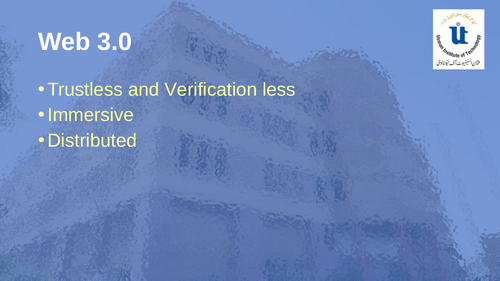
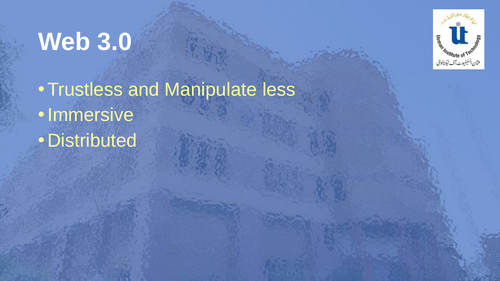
Verification: Verification -> Manipulate (211, 90)
